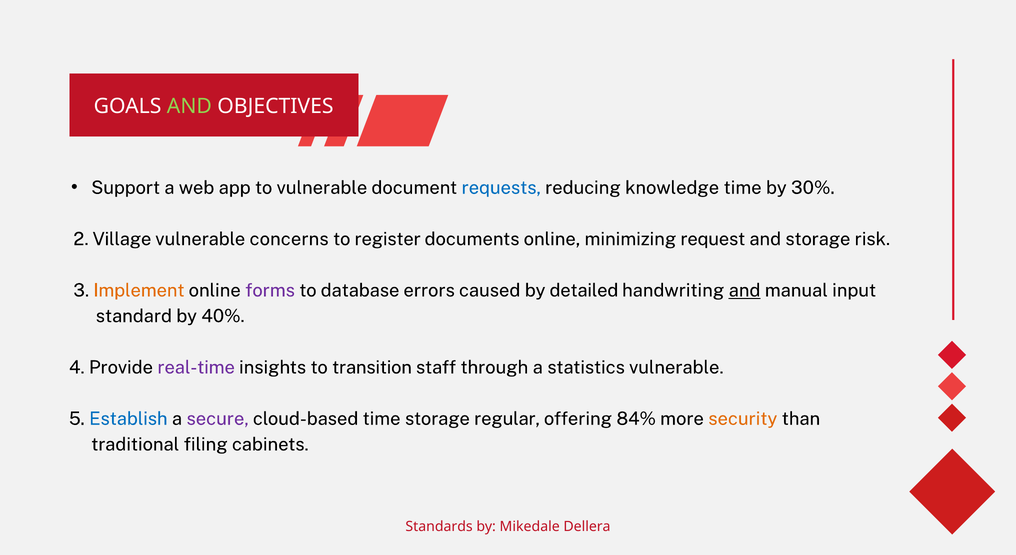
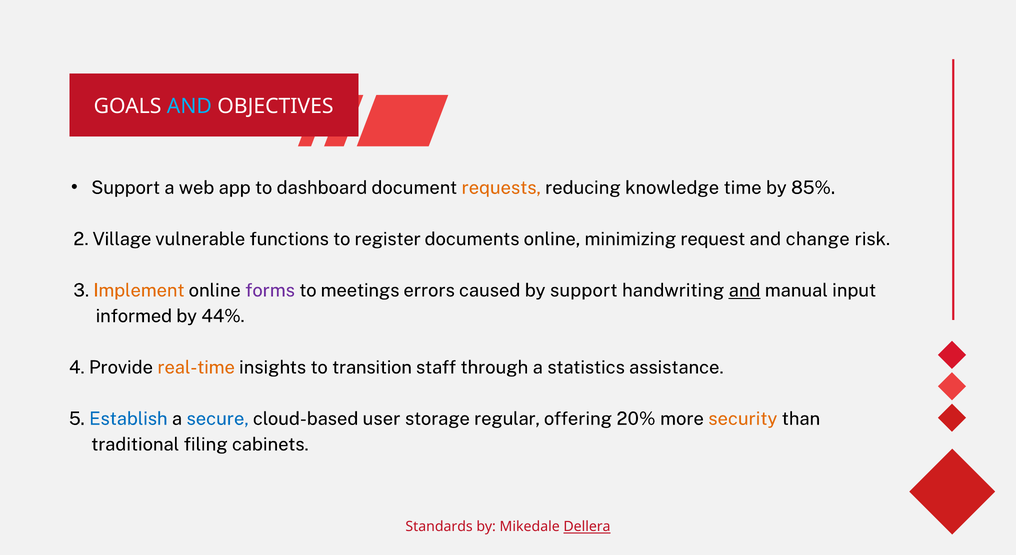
AND colour: light green -> light blue (189, 107)
to vulnerable: vulnerable -> dashboard (322, 188)
requests colour: blue -> orange (501, 188)
30%: 30% -> 85% (813, 188)
concerns: concerns -> functions (289, 239)
and storage: storage -> change (818, 239)
database: database -> meetings (360, 291)
by detailed: detailed -> support (584, 291)
standard: standard -> informed (134, 316)
40%: 40% -> 44% (223, 316)
real-time colour: purple -> orange (196, 368)
statistics vulnerable: vulnerable -> assistance (676, 368)
secure colour: purple -> blue (218, 419)
cloud-based time: time -> user (381, 419)
84%: 84% -> 20% (636, 419)
Dellera underline: none -> present (587, 527)
